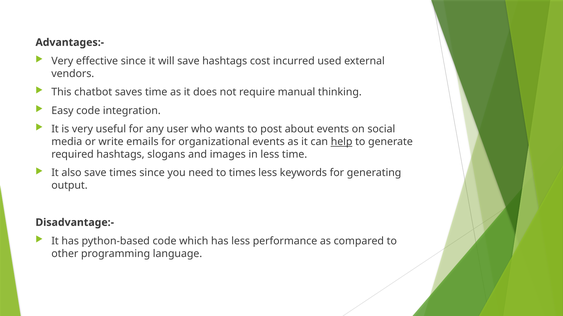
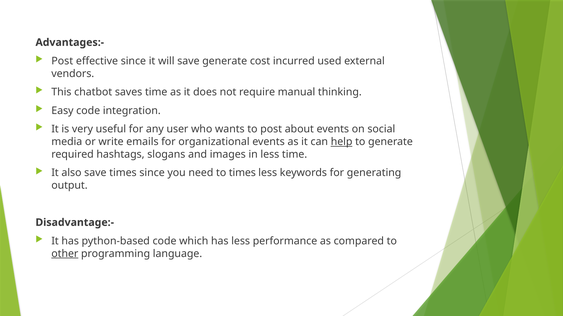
Very: Very -> Post (62, 61)
save hashtags: hashtags -> generate (225, 61)
other underline: none -> present (65, 254)
